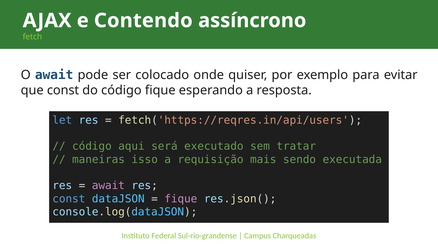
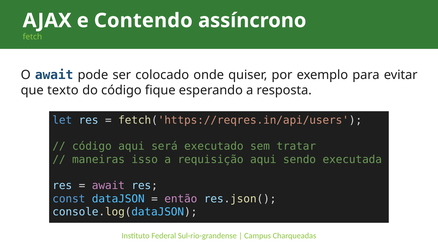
que const: const -> texto (63, 91)
requisição mais: mais -> aqui (263, 160)
fique: fique -> então (181, 199)
